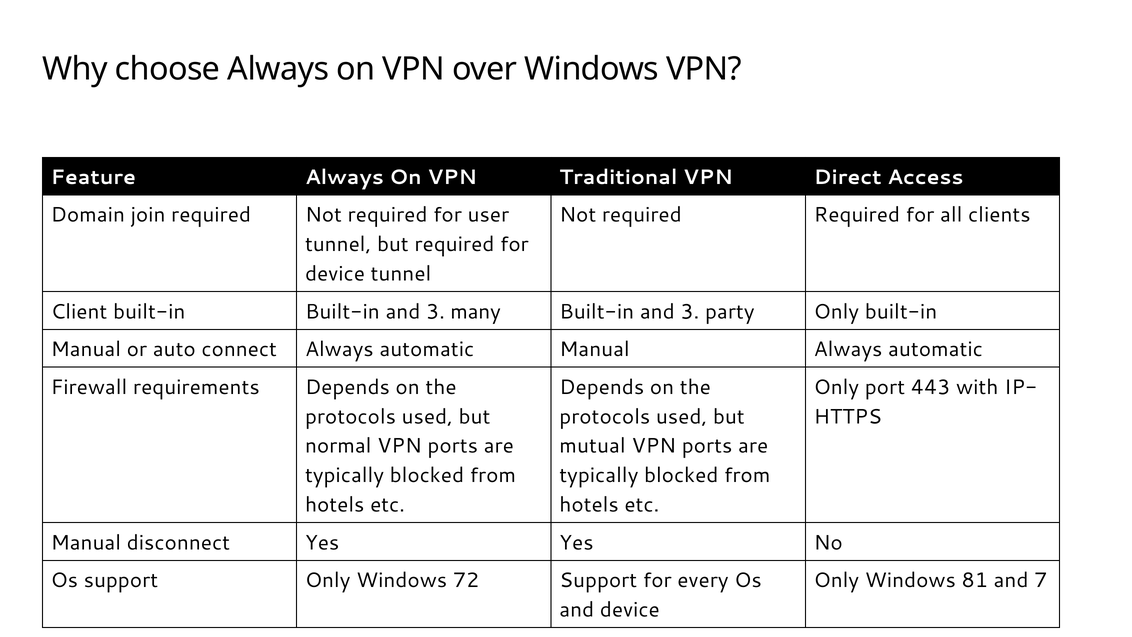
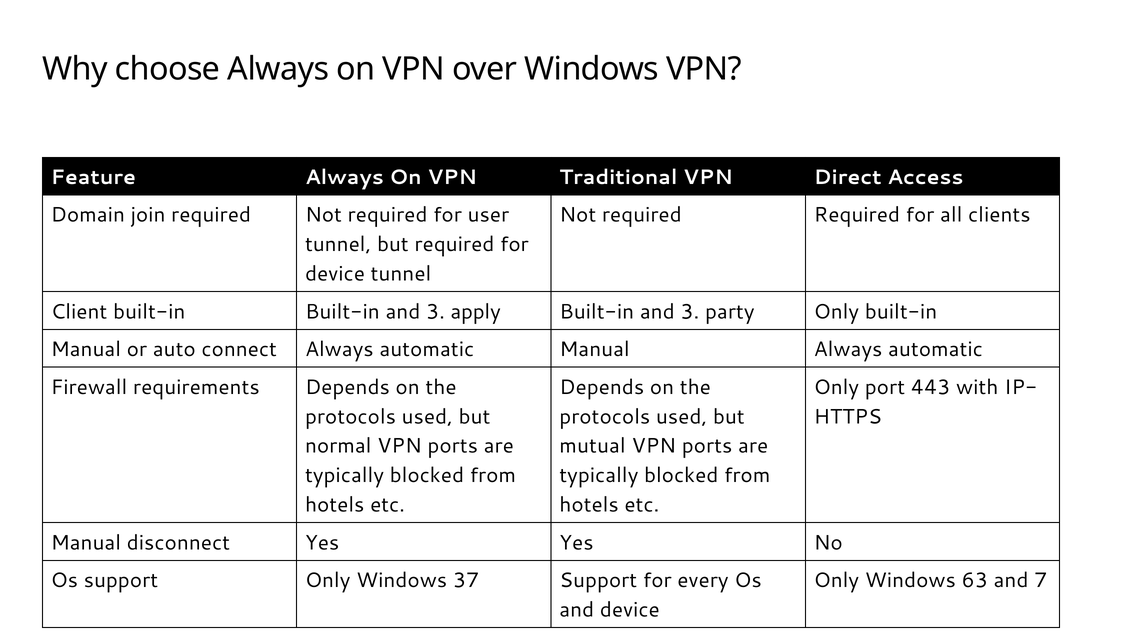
many: many -> apply (476, 312)
72: 72 -> 37 (466, 580)
81: 81 -> 63 (975, 580)
